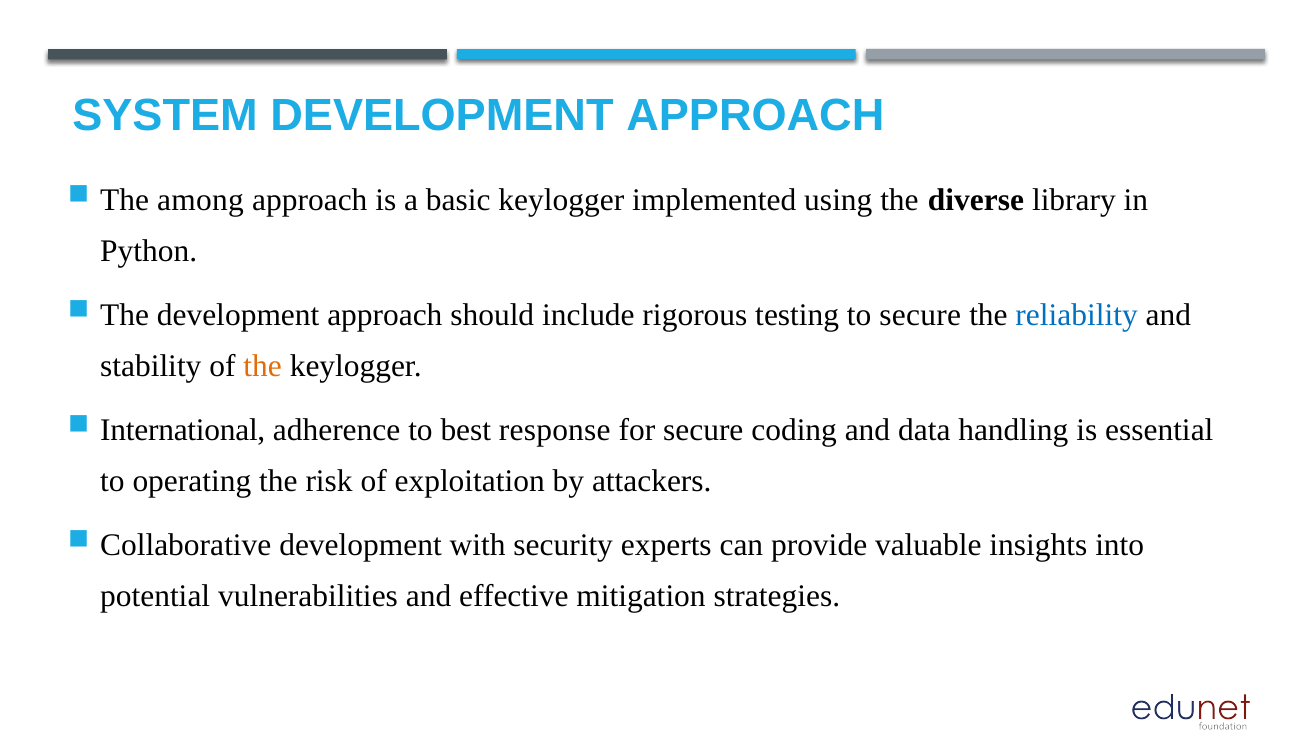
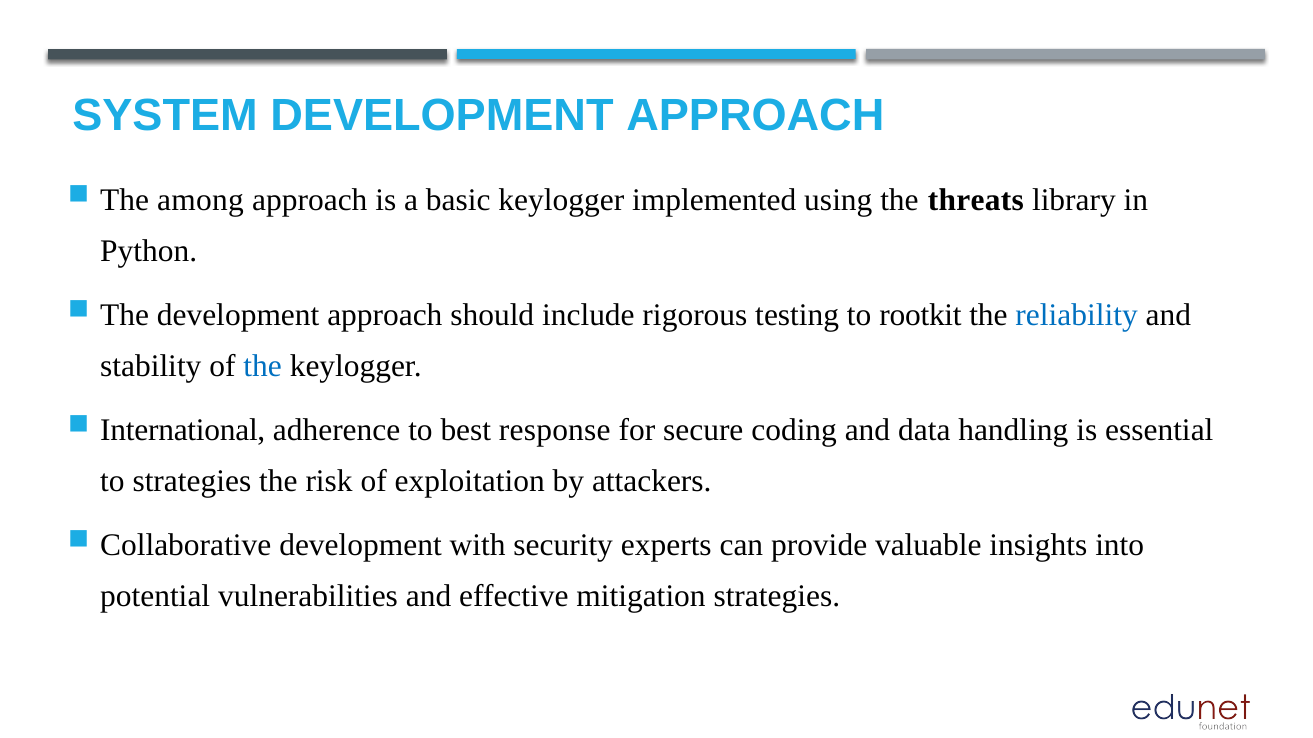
diverse: diverse -> threats (976, 200)
to secure: secure -> rootkit (921, 316)
the colour: orange -> blue (263, 366)
to operating: operating -> strategies (192, 481)
